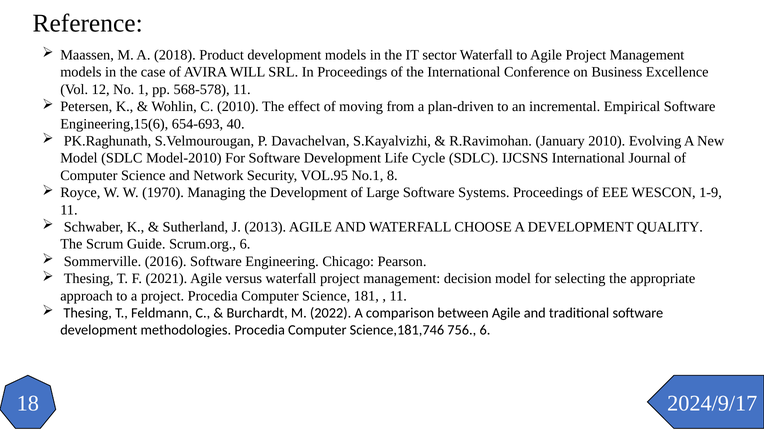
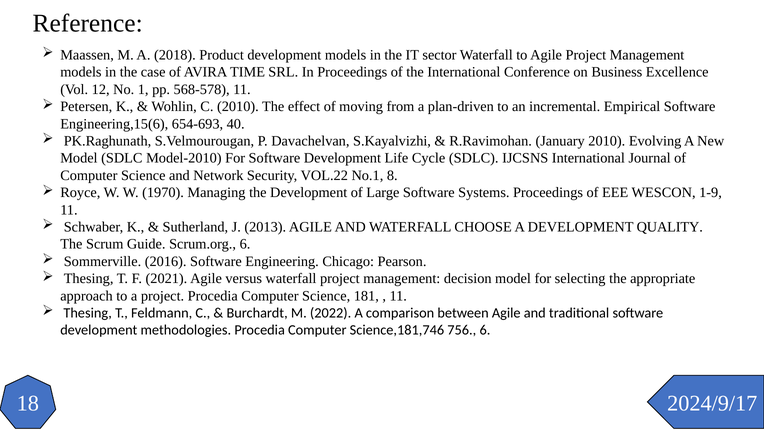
WILL: WILL -> TIME (248, 72)
VOL.95: VOL.95 -> VOL.22 (324, 175)
